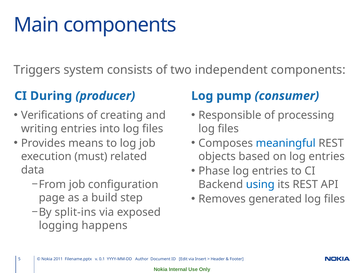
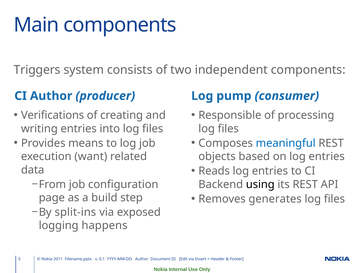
CI During: During -> Author (51, 96)
must: must -> want (91, 157)
Phase: Phase -> Reads (214, 171)
using colour: blue -> black (260, 184)
generated: generated -> generates (275, 199)
